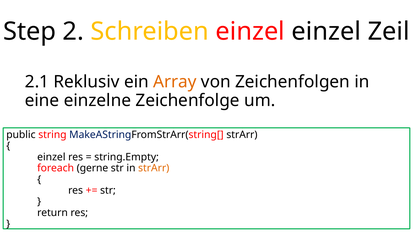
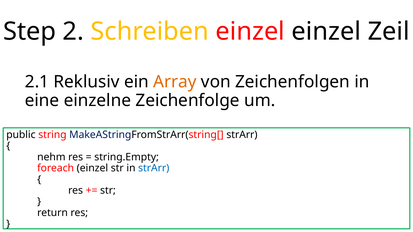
einzel: einzel -> nehm (51, 157)
foreach gerne: gerne -> einzel (92, 168)
strArr colour: orange -> blue (154, 168)
